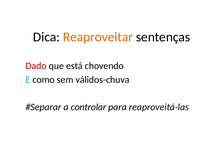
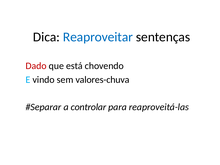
Reaproveitar colour: orange -> blue (98, 37)
como: como -> vindo (44, 80)
válidos-chuva: válidos-chuva -> valores-chuva (102, 80)
